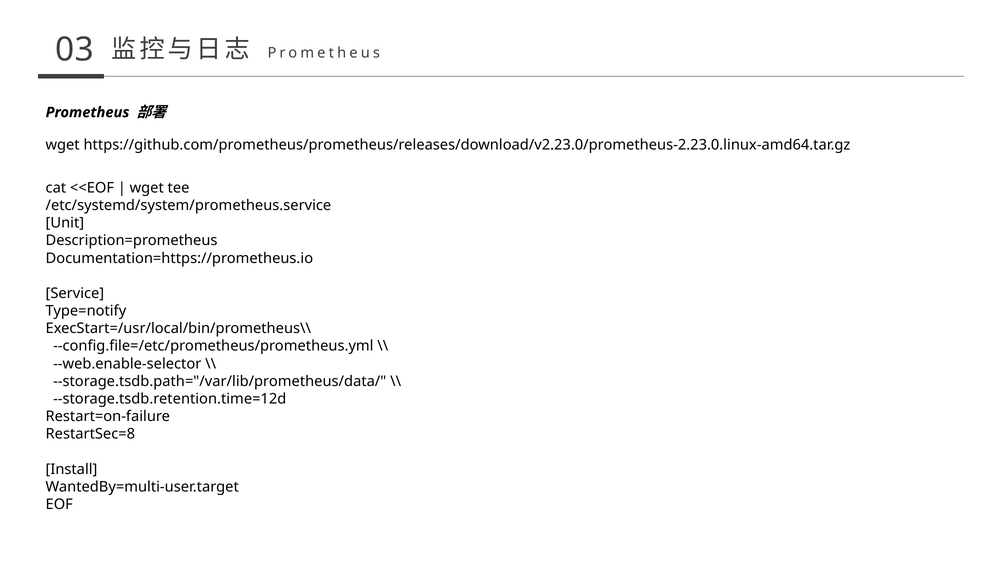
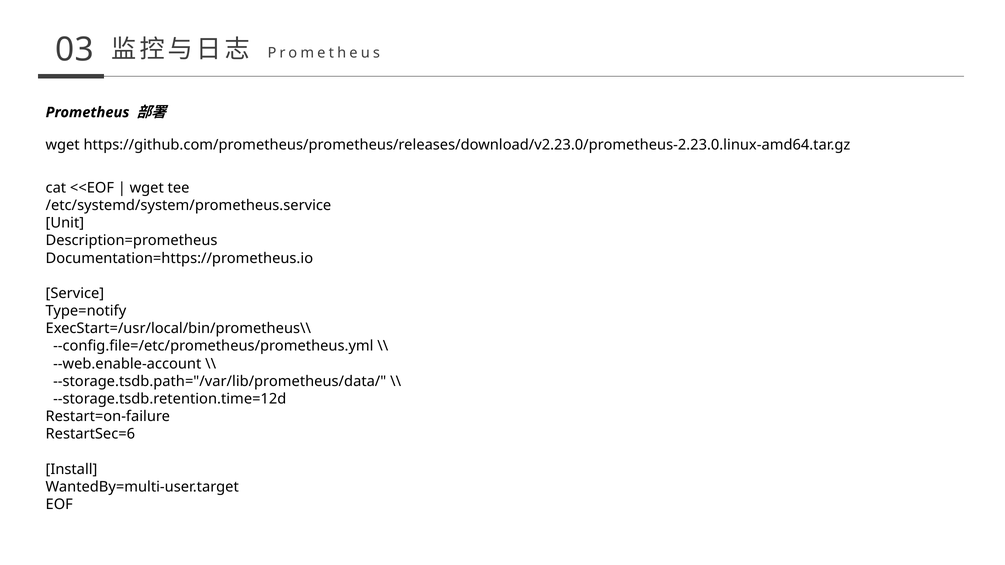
--web.enable-selector: --web.enable-selector -> --web.enable-account (127, 364)
RestartSec=8: RestartSec=8 -> RestartSec=6 (90, 434)
